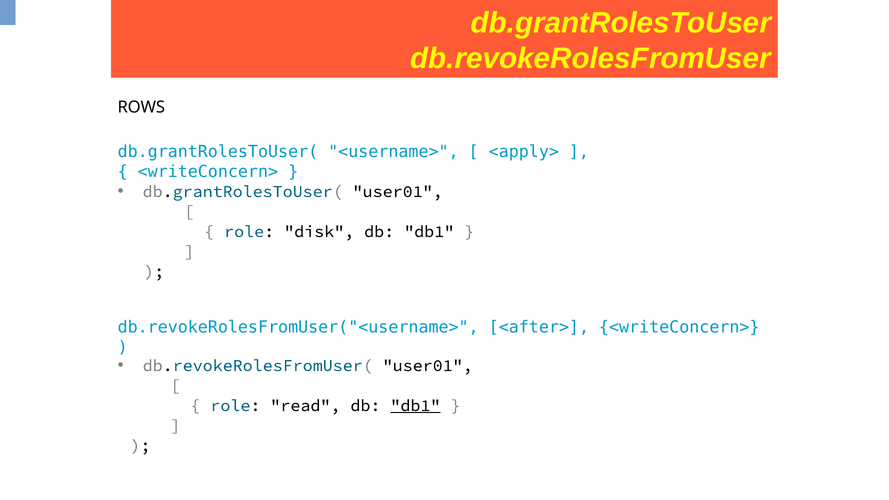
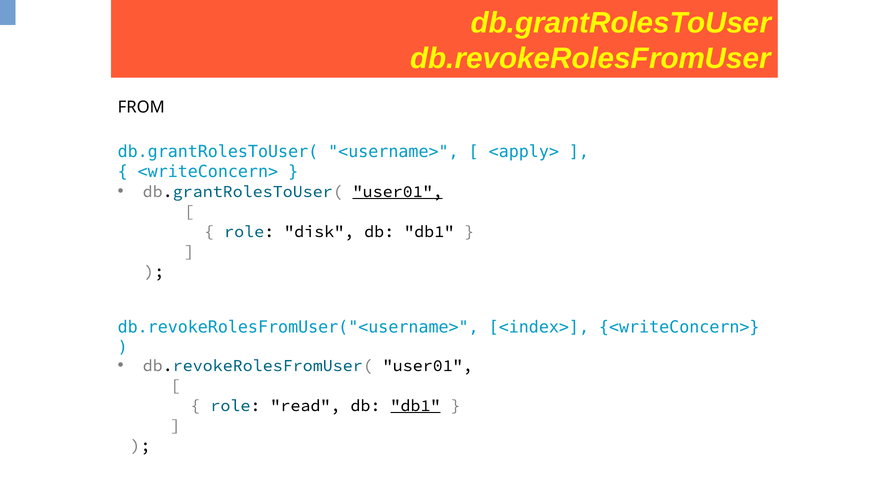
ROWS: ROWS -> FROM (141, 107)
user01 underline: none -> present (398, 192)
<after>: <after> -> <index> (539, 327)
